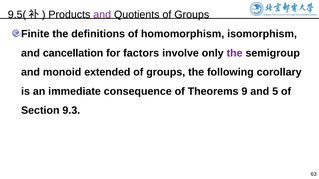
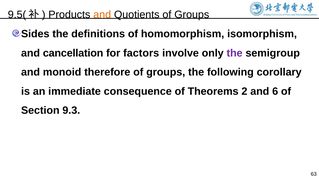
and colour: purple -> orange (102, 15)
Finite: Finite -> Sides (35, 34)
extended: extended -> therefore (107, 72)
9: 9 -> 2 (244, 91)
5: 5 -> 6 (275, 91)
